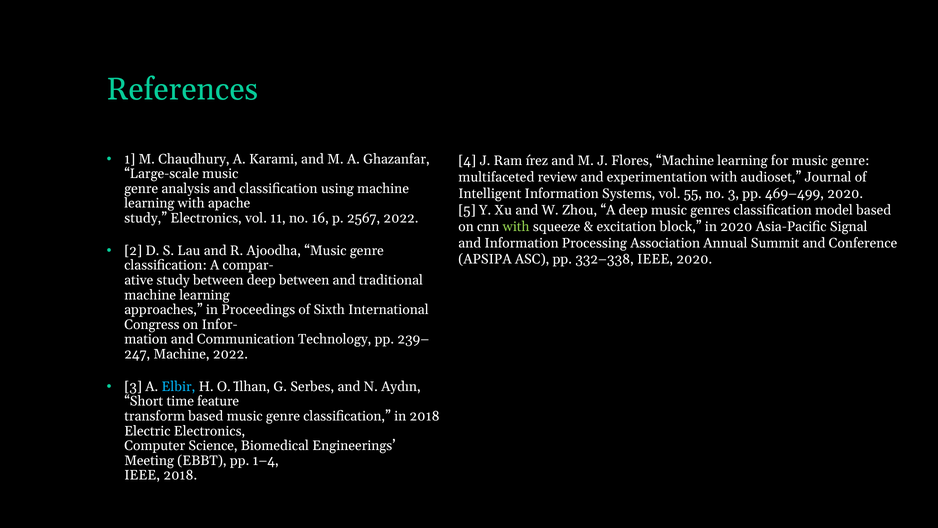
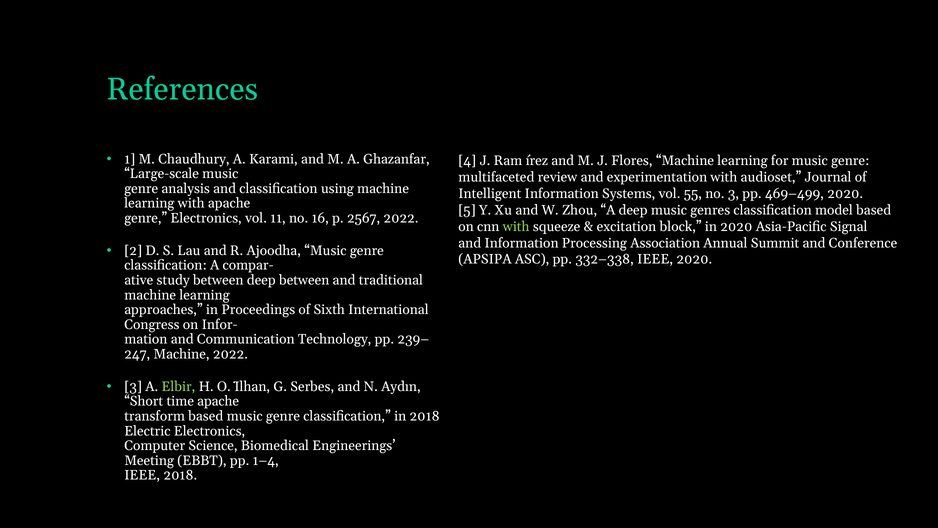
study: study -> genre (146, 218)
Elbir colour: light blue -> light green (178, 386)
time feature: feature -> apache (218, 401)
